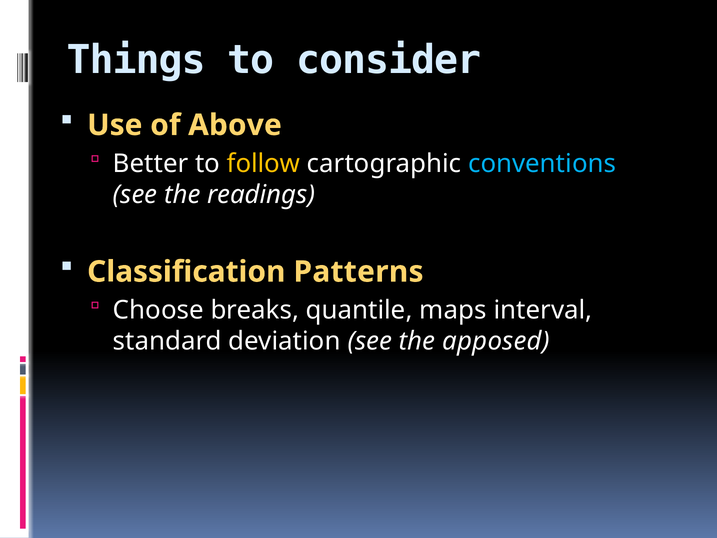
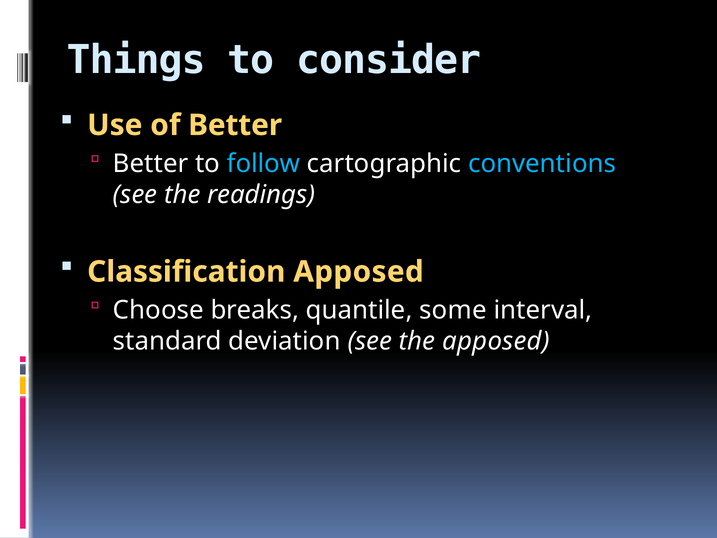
of Above: Above -> Better (235, 125)
follow colour: yellow -> light blue (264, 164)
Classification Patterns: Patterns -> Apposed (359, 272)
maps: maps -> some (453, 310)
